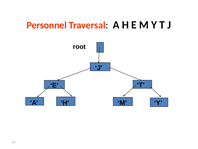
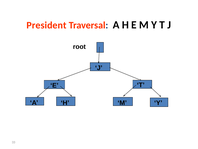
Personnel: Personnel -> President (46, 25)
